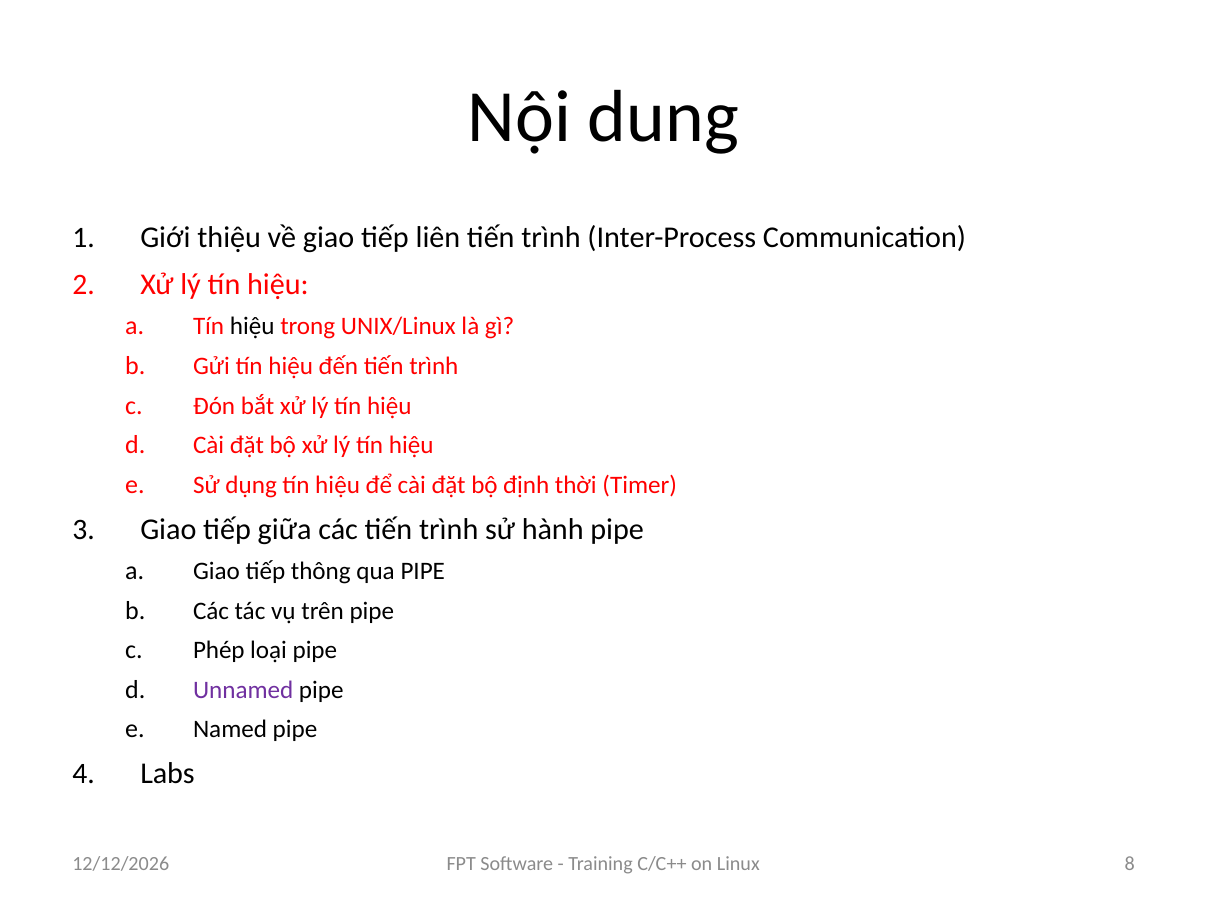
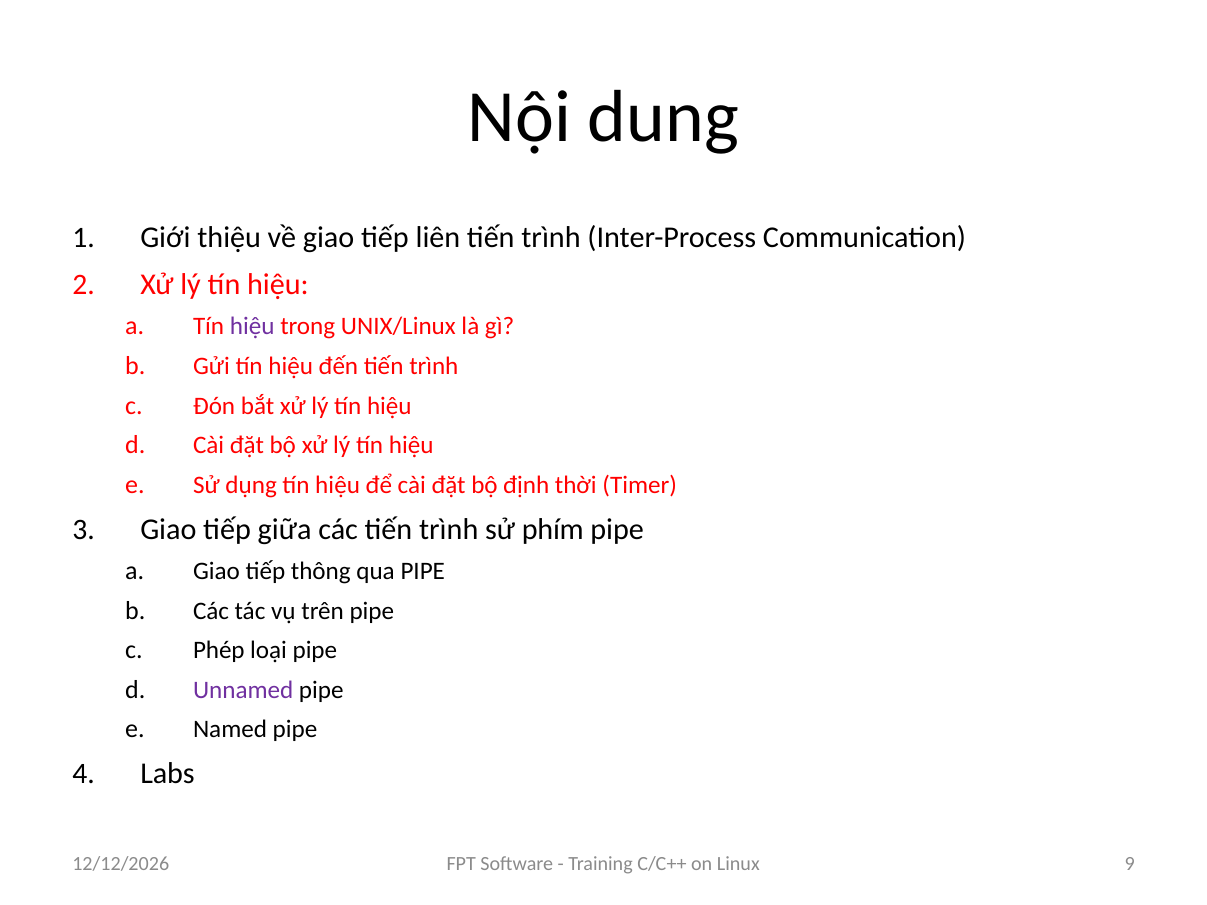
hiệu colour: black -> purple (252, 327)
hành: hành -> phím (553, 529)
8: 8 -> 9 (1130, 864)
